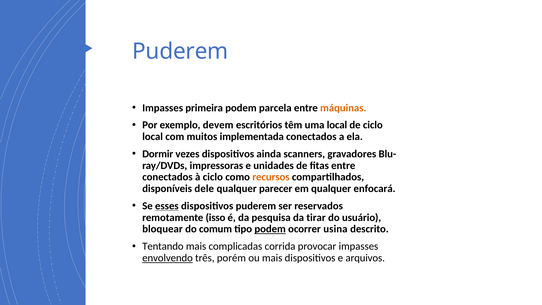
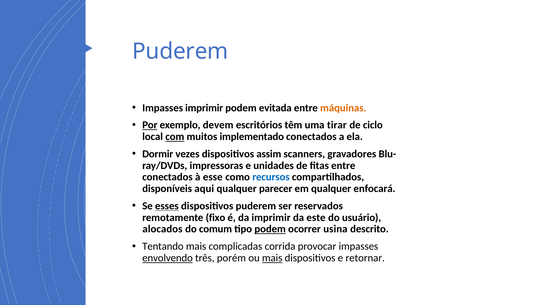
Impasses primeira: primeira -> imprimir (204, 108)
parcela: parcela -> evitada (275, 108)
Por underline: none -> present (150, 125)
uma local: local -> tirar (337, 125)
com underline: none -> present (175, 137)
implementada: implementada -> implementado (252, 137)
ainda: ainda -> assim (269, 154)
à ciclo: ciclo -> esse (213, 177)
recursos colour: orange -> blue (271, 177)
dele: dele -> aqui (204, 189)
isso: isso -> fixo (216, 217)
da pesquisa: pesquisa -> imprimir (271, 217)
tirar: tirar -> este (316, 217)
bloquear: bloquear -> alocados (162, 229)
mais underline: none -> present (272, 258)
arquivos: arquivos -> retornar (365, 258)
